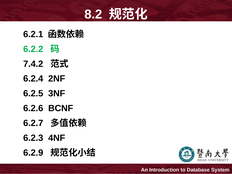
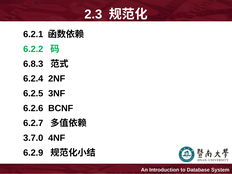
8.2: 8.2 -> 2.3 (93, 14)
7.4.2: 7.4.2 -> 6.8.3 (33, 64)
6.2.3: 6.2.3 -> 3.7.0 (33, 138)
